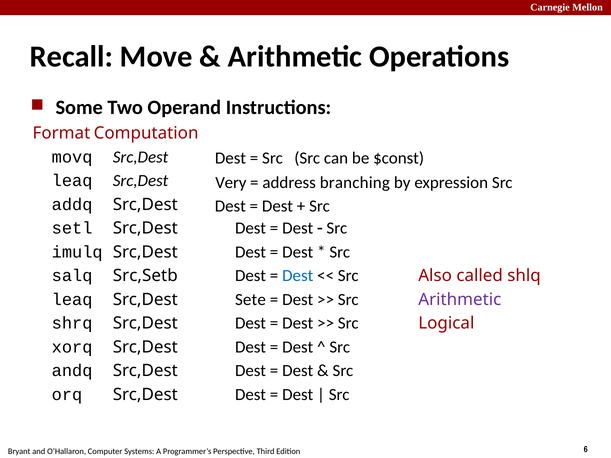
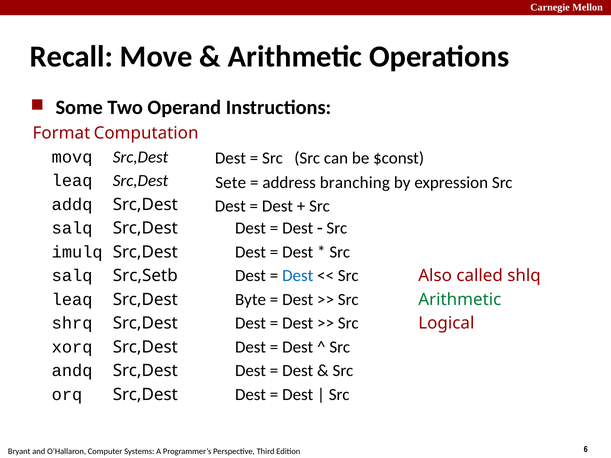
Very: Very -> Sete (231, 183)
setl: setl -> salq (72, 228)
Sete: Sete -> Byte (251, 300)
Arithmetic colour: purple -> green (460, 300)
